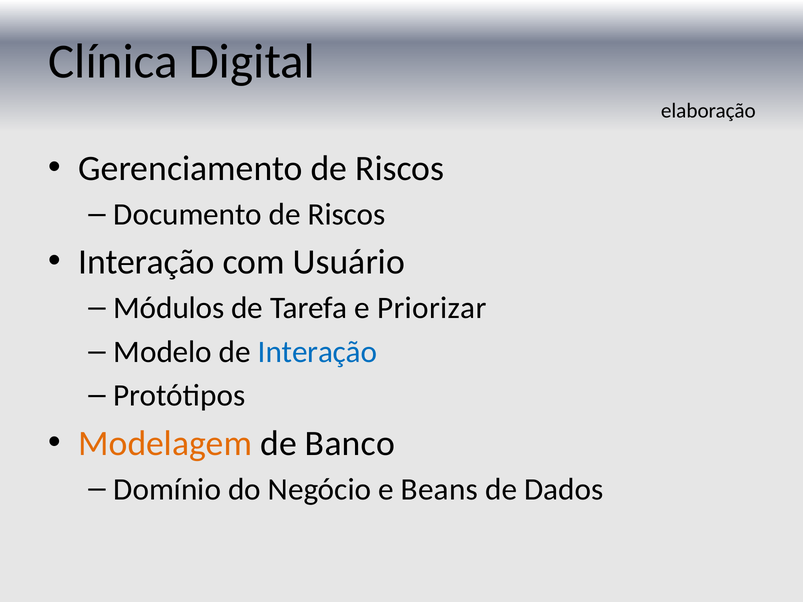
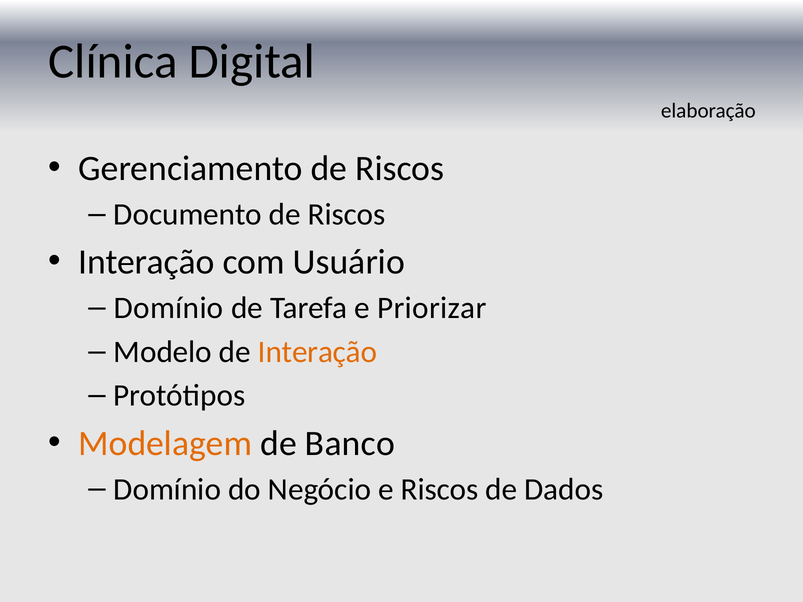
Módulos: Módulos -> Domínio (169, 308)
Interação colour: blue -> orange (318, 352)
e Beans: Beans -> Riscos (440, 490)
